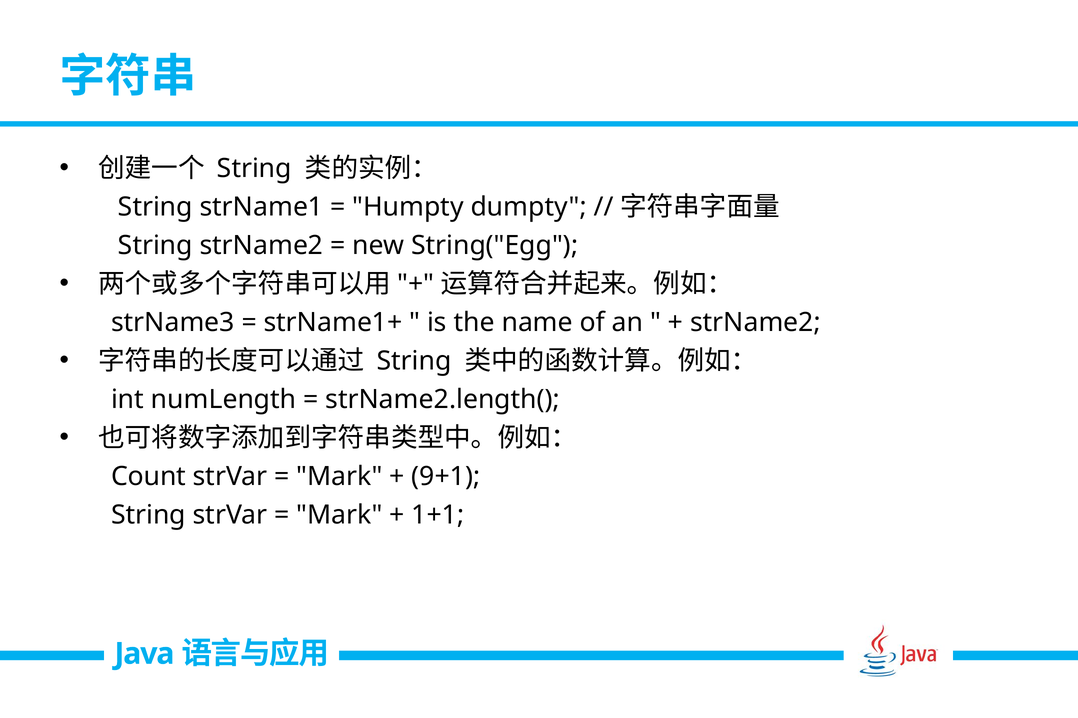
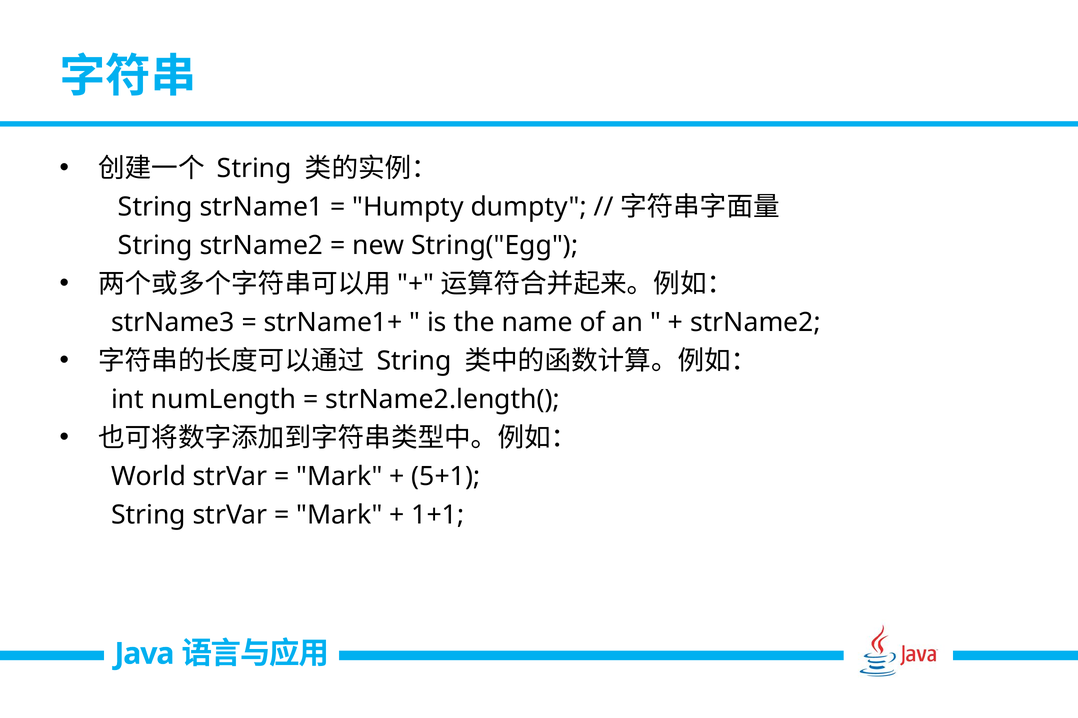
Count: Count -> World (148, 477)
9+1: 9+1 -> 5+1 (446, 477)
